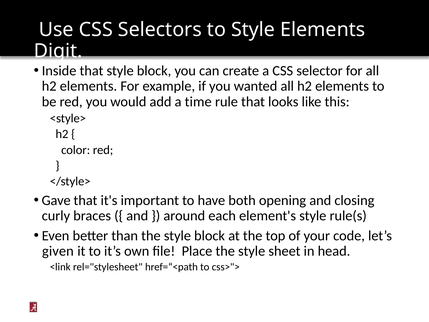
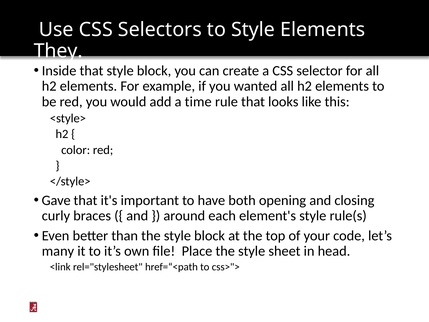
Digit: Digit -> They (58, 51)
given: given -> many (58, 251)
